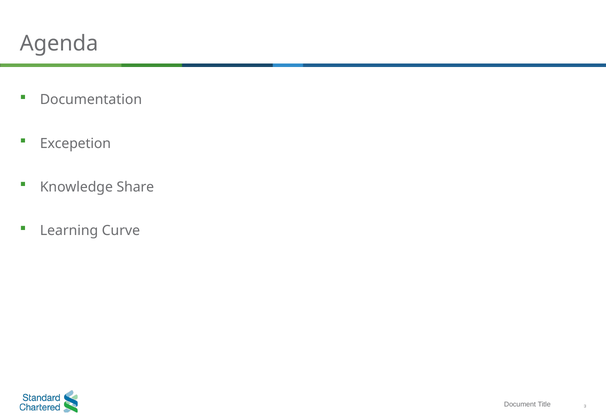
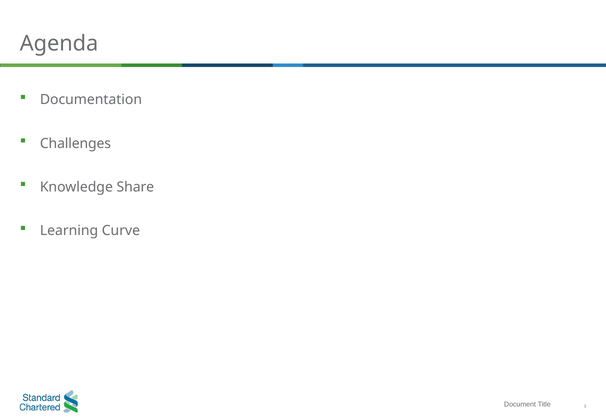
Excepetion: Excepetion -> Challenges (75, 143)
